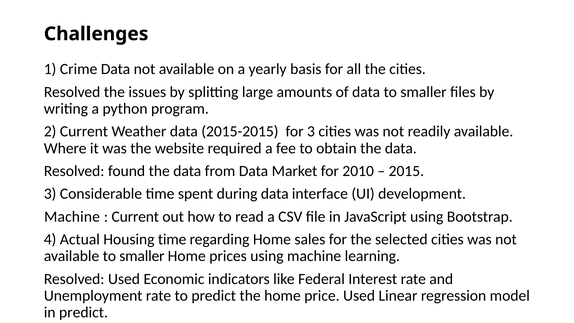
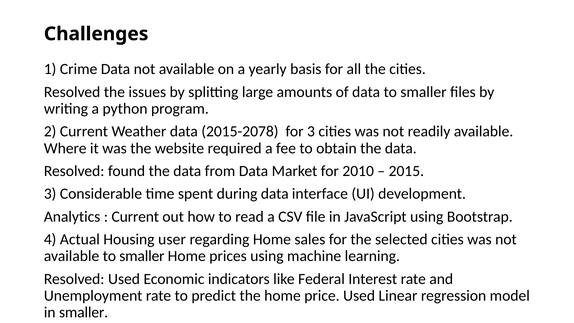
2015-2015: 2015-2015 -> 2015-2078 (240, 131)
Machine: Machine -> Analytics (72, 216)
Housing time: time -> user (172, 239)
in predict: predict -> smaller (84, 312)
